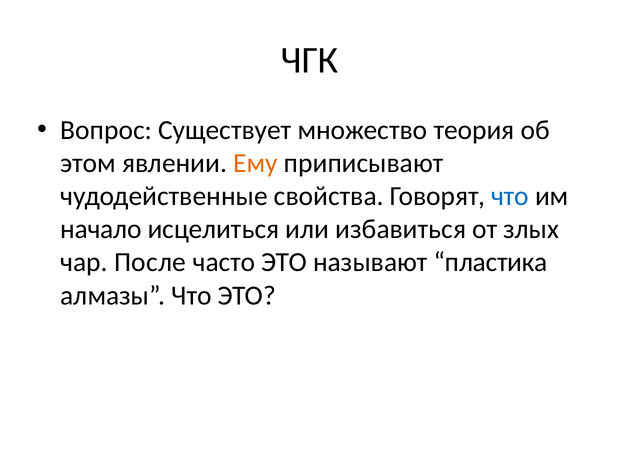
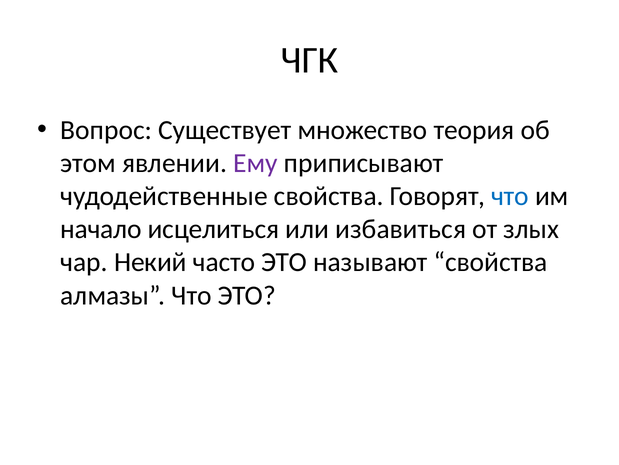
Ему colour: orange -> purple (256, 163)
После: После -> Некий (150, 262)
называют пластика: пластика -> свойства (491, 262)
